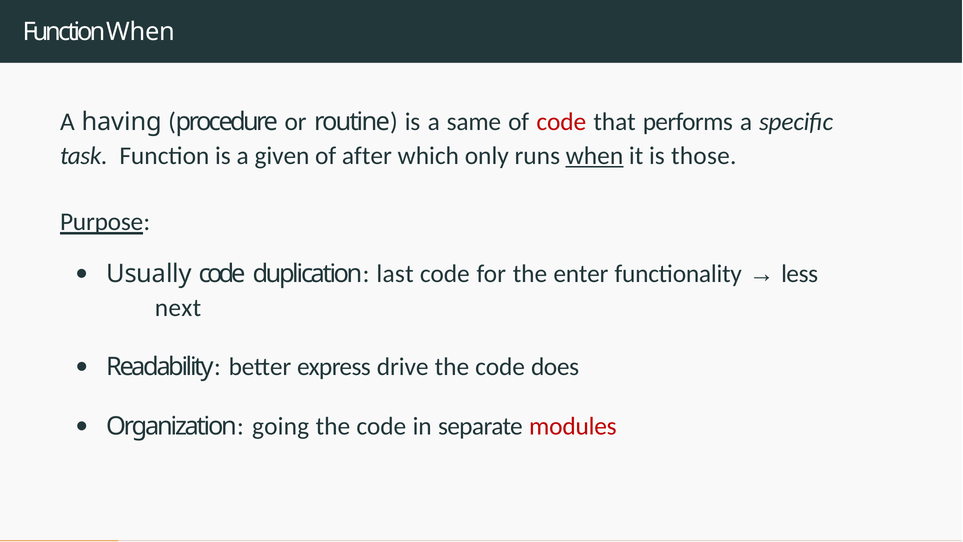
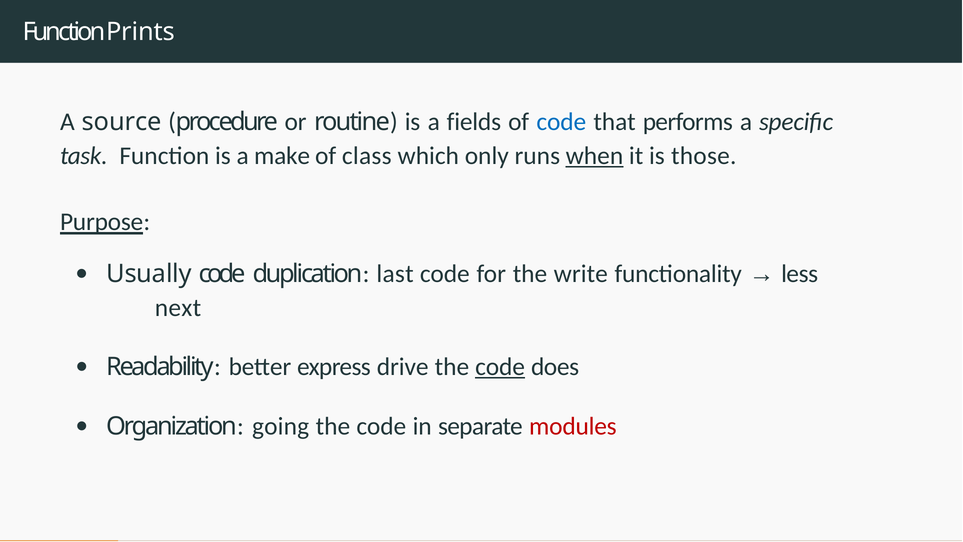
Function When: When -> Prints (140, 32)
having: having -> source (122, 122)
same: same -> fields (474, 122)
code colour: red -> blue (561, 122)
given: given -> make (282, 156)
after: after -> class (367, 156)
enter: enter -> write (581, 274)
code underline: none -> present (500, 367)
